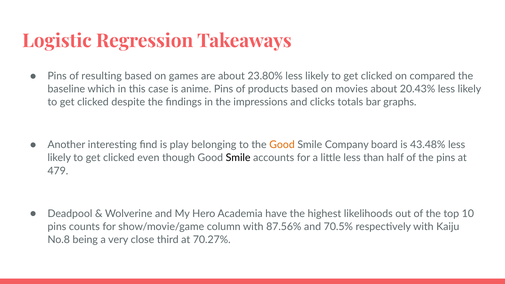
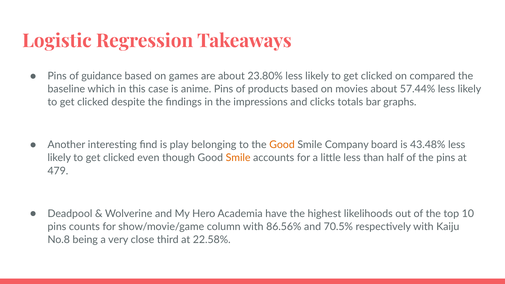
resulting: resulting -> guidance (102, 76)
20.43%: 20.43% -> 57.44% (418, 89)
Smile colour: black -> orange (238, 158)
87.56%: 87.56% -> 86.56% (284, 227)
70.27%: 70.27% -> 22.58% (212, 240)
